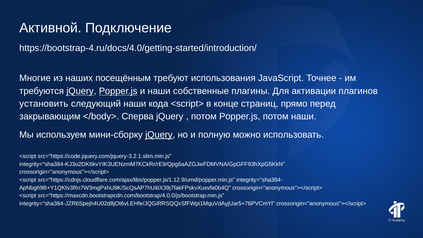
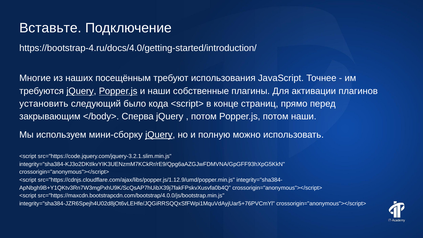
Активной: Активной -> Вставьте (50, 28)
следующий наши: наши -> было (135, 104)
